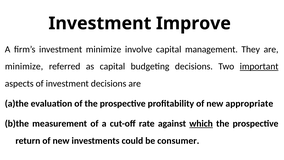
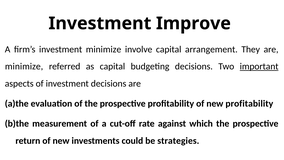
management: management -> arrangement (211, 49)
new appropriate: appropriate -> profitability (249, 103)
which underline: present -> none (201, 123)
consumer: consumer -> strategies (178, 140)
